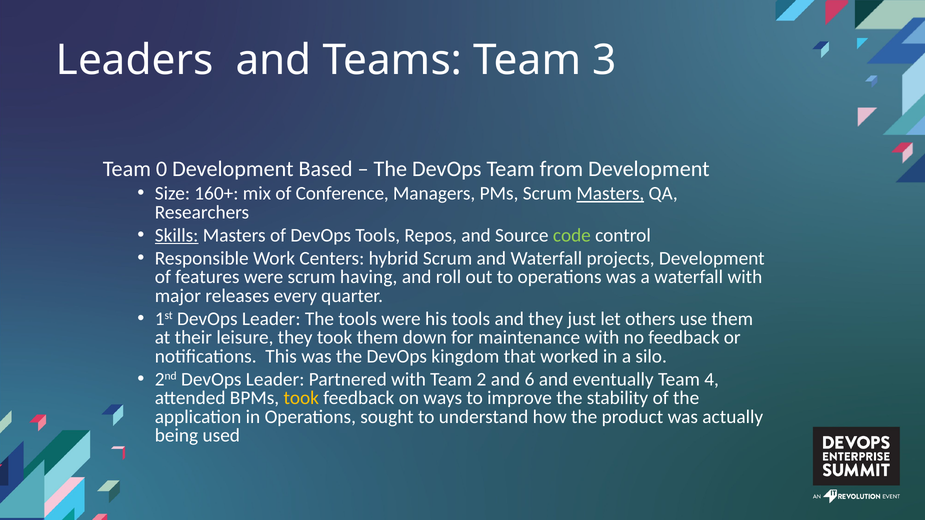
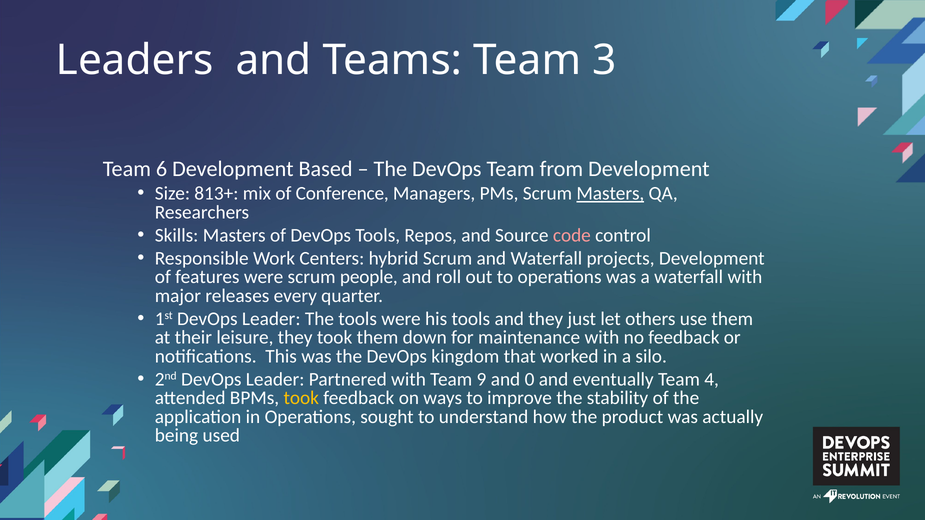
0: 0 -> 6 (162, 169)
160+: 160+ -> 813+ (216, 194)
Skills underline: present -> none (177, 235)
code colour: light green -> pink (572, 235)
having: having -> people (369, 277)
2: 2 -> 9 (482, 380)
6: 6 -> 0 (530, 380)
